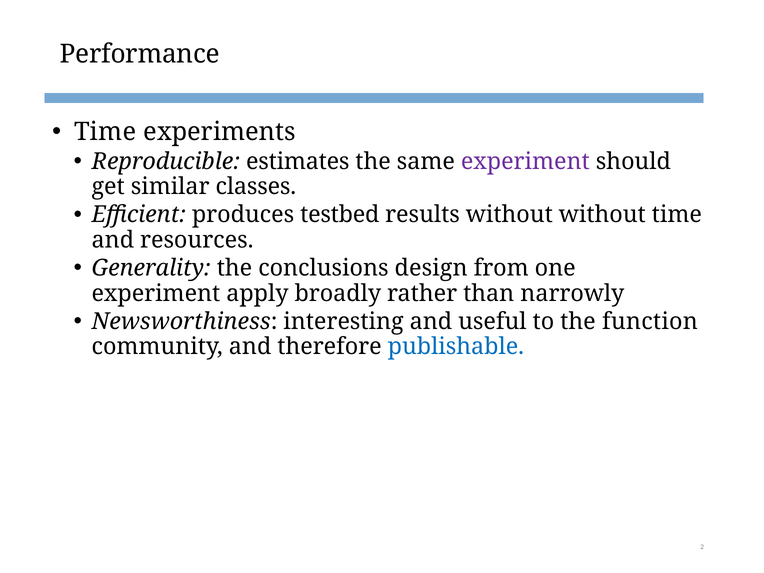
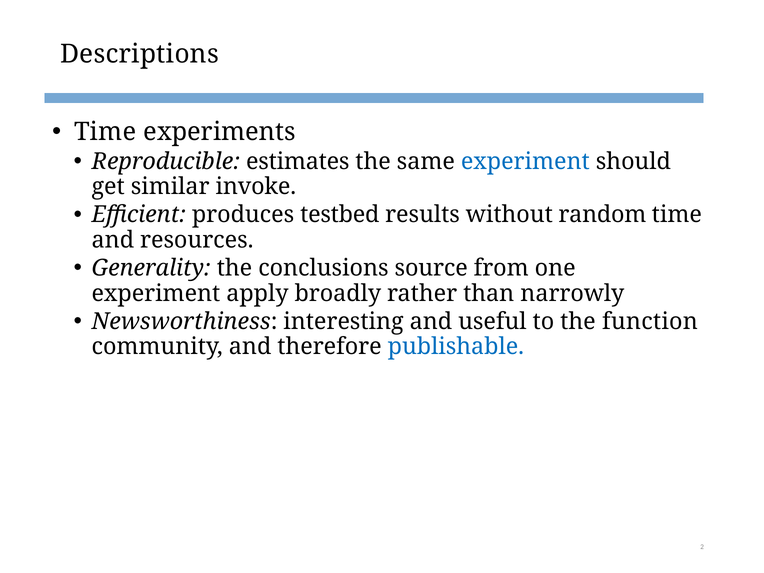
Performance: Performance -> Descriptions (140, 54)
experiment colour: purple -> blue (525, 161)
classes: classes -> invoke (256, 187)
without without: without -> random (602, 215)
design: design -> source (431, 268)
